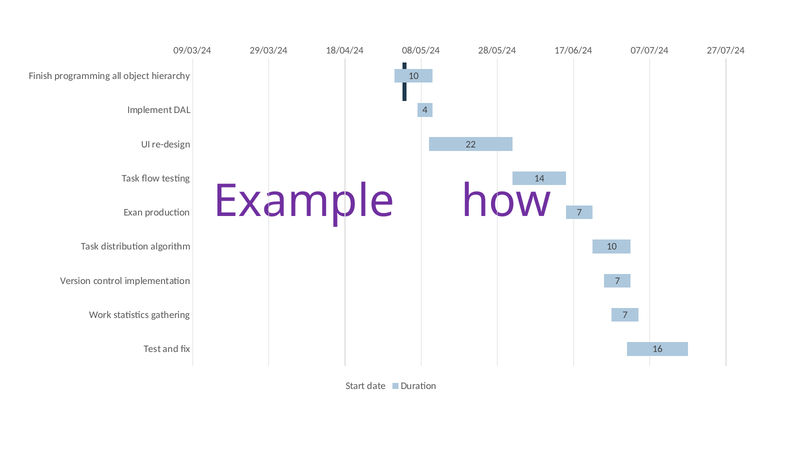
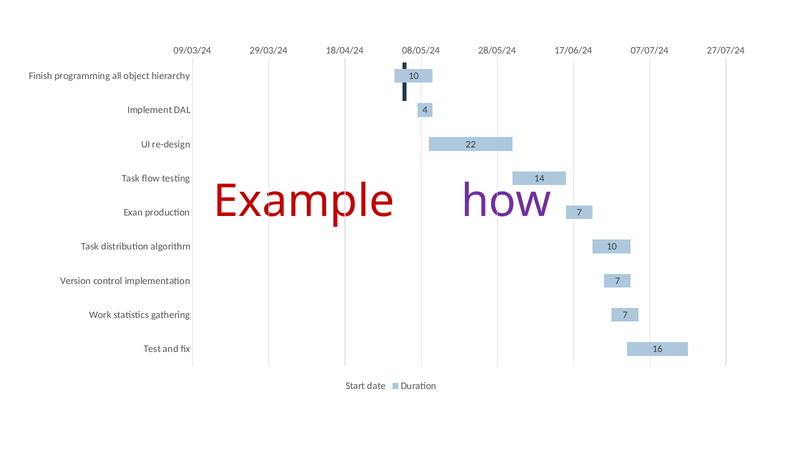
Example colour: purple -> red (304, 201)
